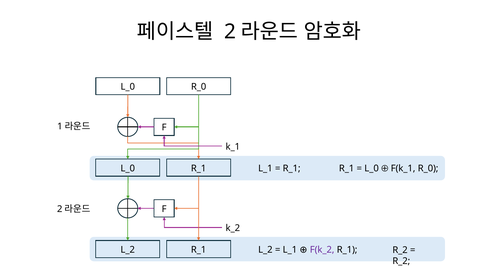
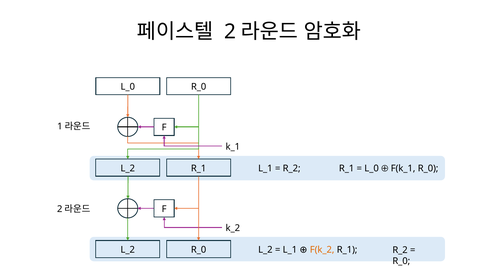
L_0: L_0 -> L_2 (128, 168)
R_1: R_1 -> R_2 (292, 169)
F(k_2 colour: purple -> orange (322, 250)
L_2 R_1: R_1 -> R_0 (199, 250)
R_2: R_2 -> R_0 (401, 261)
